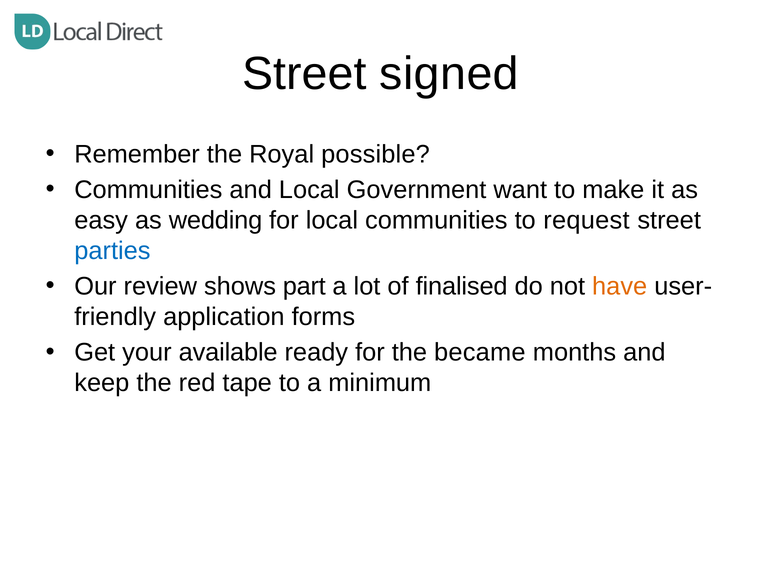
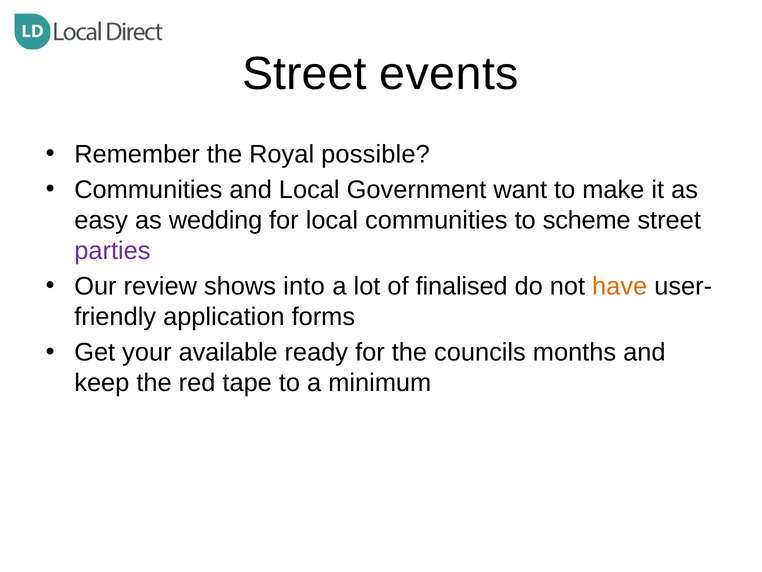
signed: signed -> events (449, 74)
request: request -> scheme (587, 220)
parties colour: blue -> purple (112, 251)
part: part -> into (304, 286)
became: became -> councils (480, 352)
